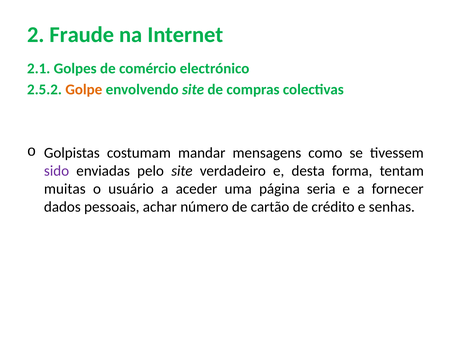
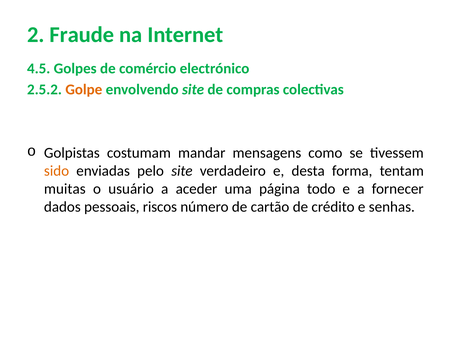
2.1: 2.1 -> 4.5 (39, 69)
sido colour: purple -> orange (57, 171)
seria: seria -> todo (321, 189)
achar: achar -> riscos (160, 207)
